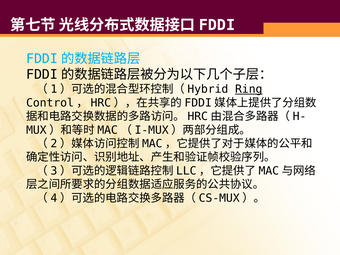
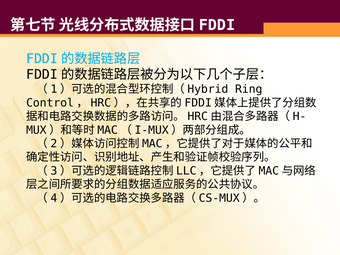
Ring underline: present -> none (249, 89)
